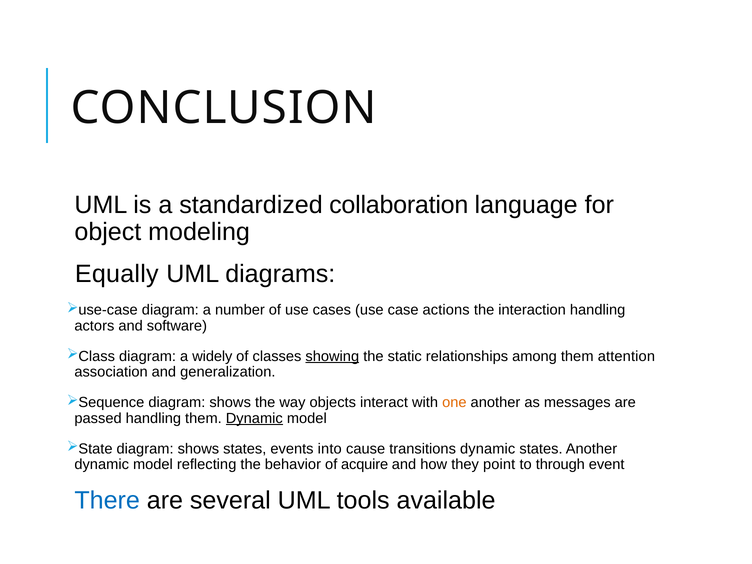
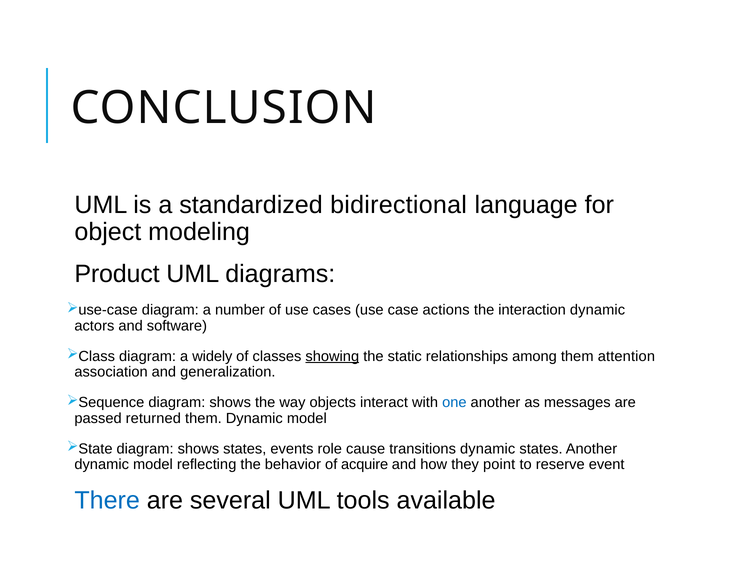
collaboration: collaboration -> bidirectional (399, 205)
Equally: Equally -> Product (117, 274)
interaction handling: handling -> dynamic (598, 310)
one colour: orange -> blue (454, 402)
passed handling: handling -> returned (153, 418)
Dynamic underline: present -> none (254, 418)
into: into -> role (330, 449)
through: through -> reserve (560, 465)
